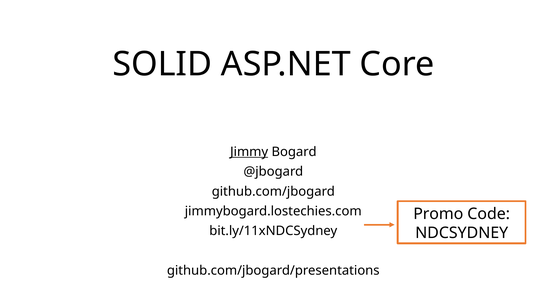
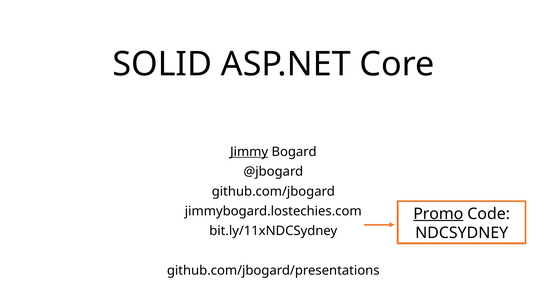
Promo underline: none -> present (438, 214)
